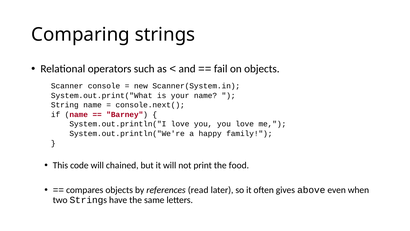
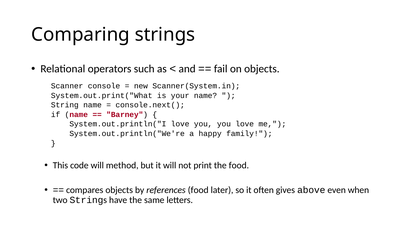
chained: chained -> method (122, 165)
references read: read -> food (198, 190)
